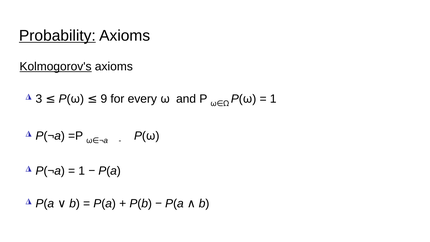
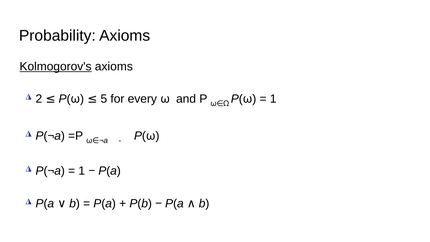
Probability underline: present -> none (57, 36)
3: 3 -> 2 (39, 99)
9: 9 -> 5 (104, 99)
